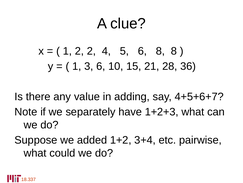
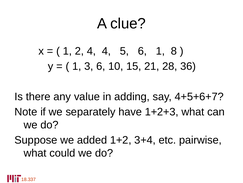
2 2: 2 -> 4 (91, 51)
6 8: 8 -> 1 (160, 51)
